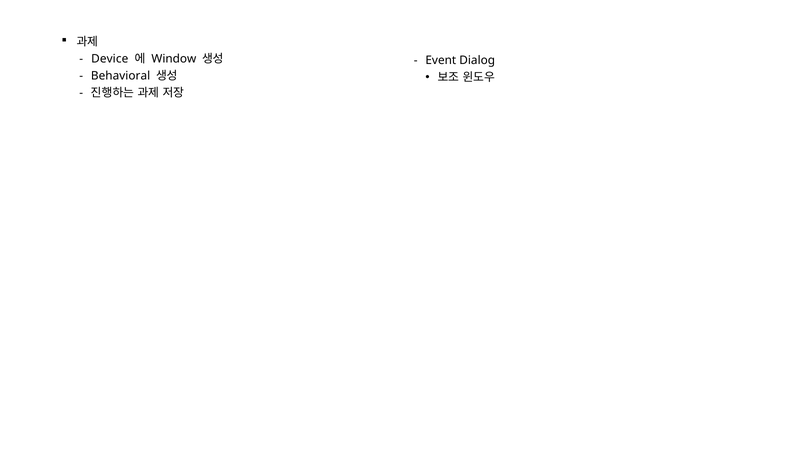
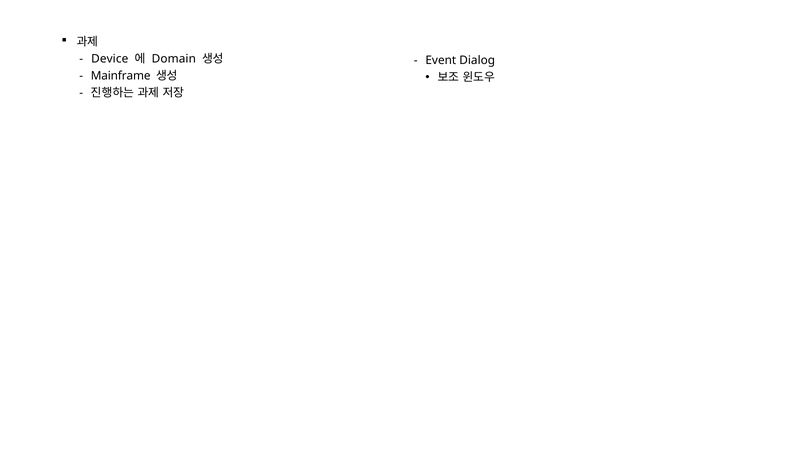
Window: Window -> Domain (174, 59)
Behavioral: Behavioral -> Mainframe (121, 76)
